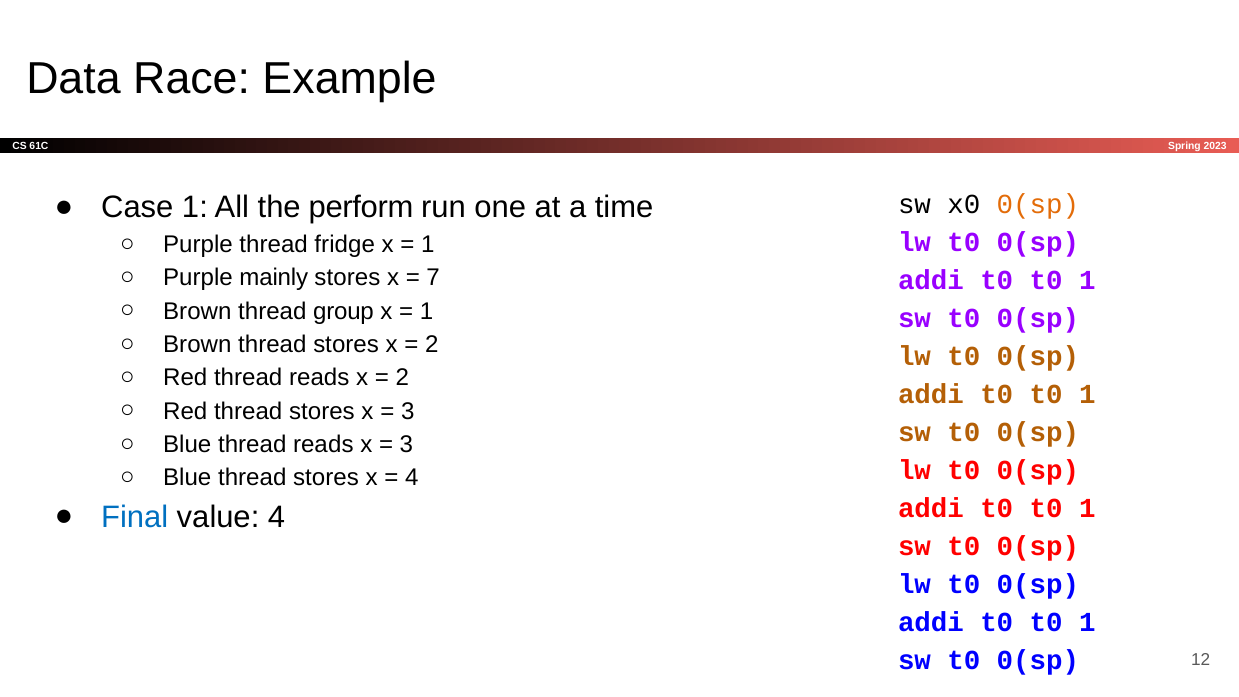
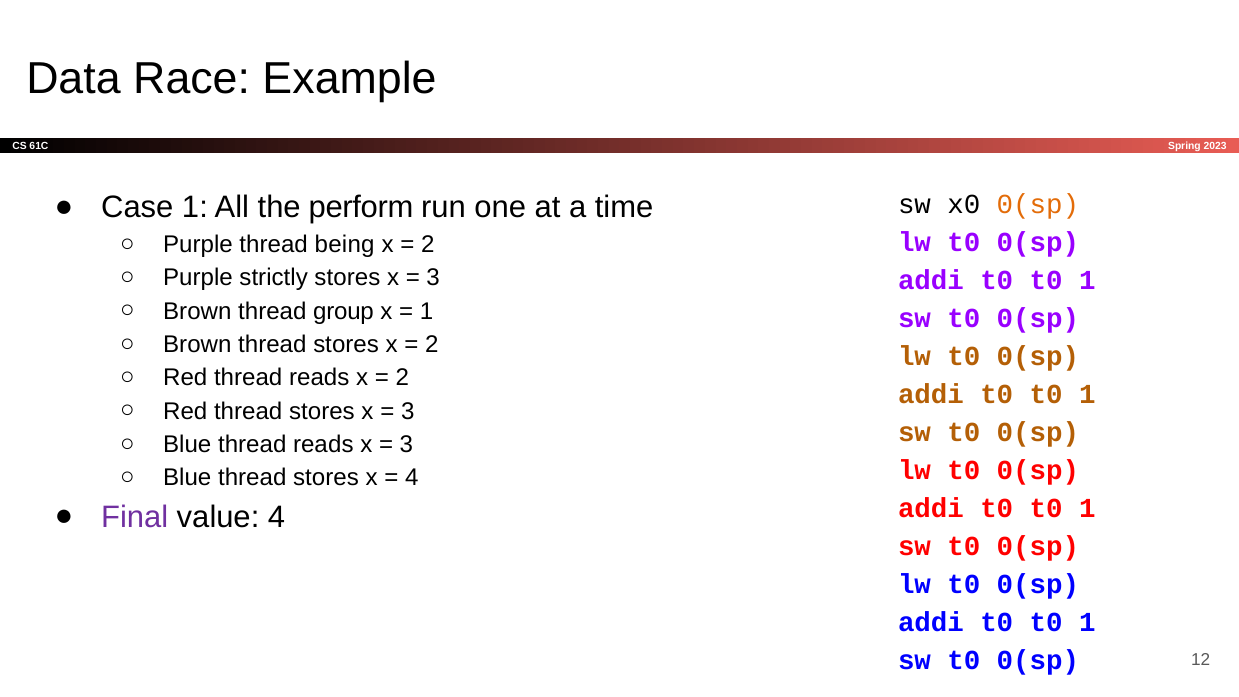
fridge: fridge -> being (345, 245)
1: 1 -> 2 (428, 245)
mainly: mainly -> strictly (274, 278)
7: 7 -> 3 (433, 278)
Final colour: blue -> purple (135, 517)
